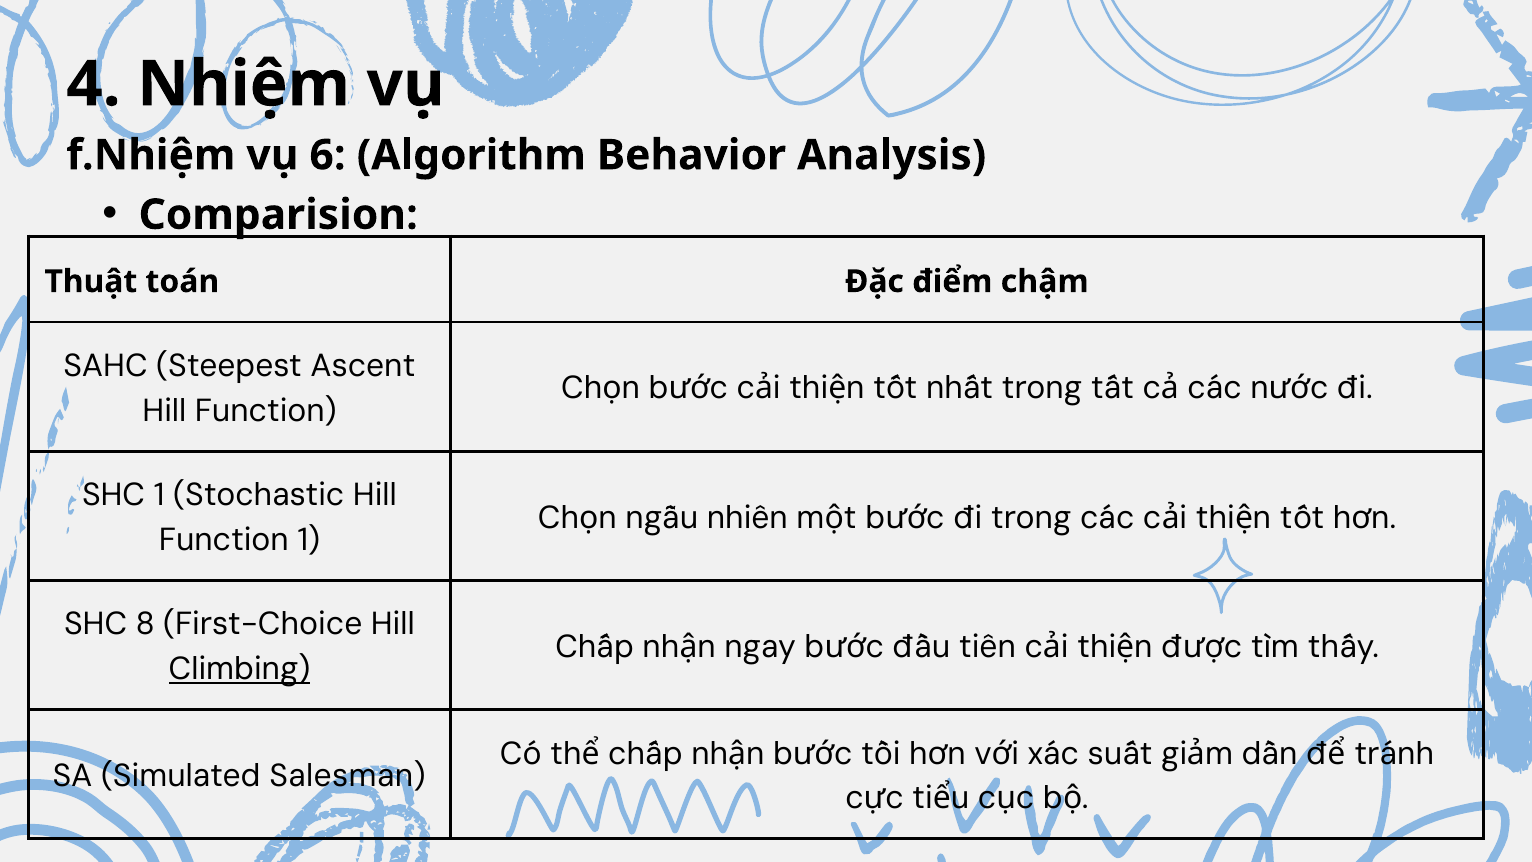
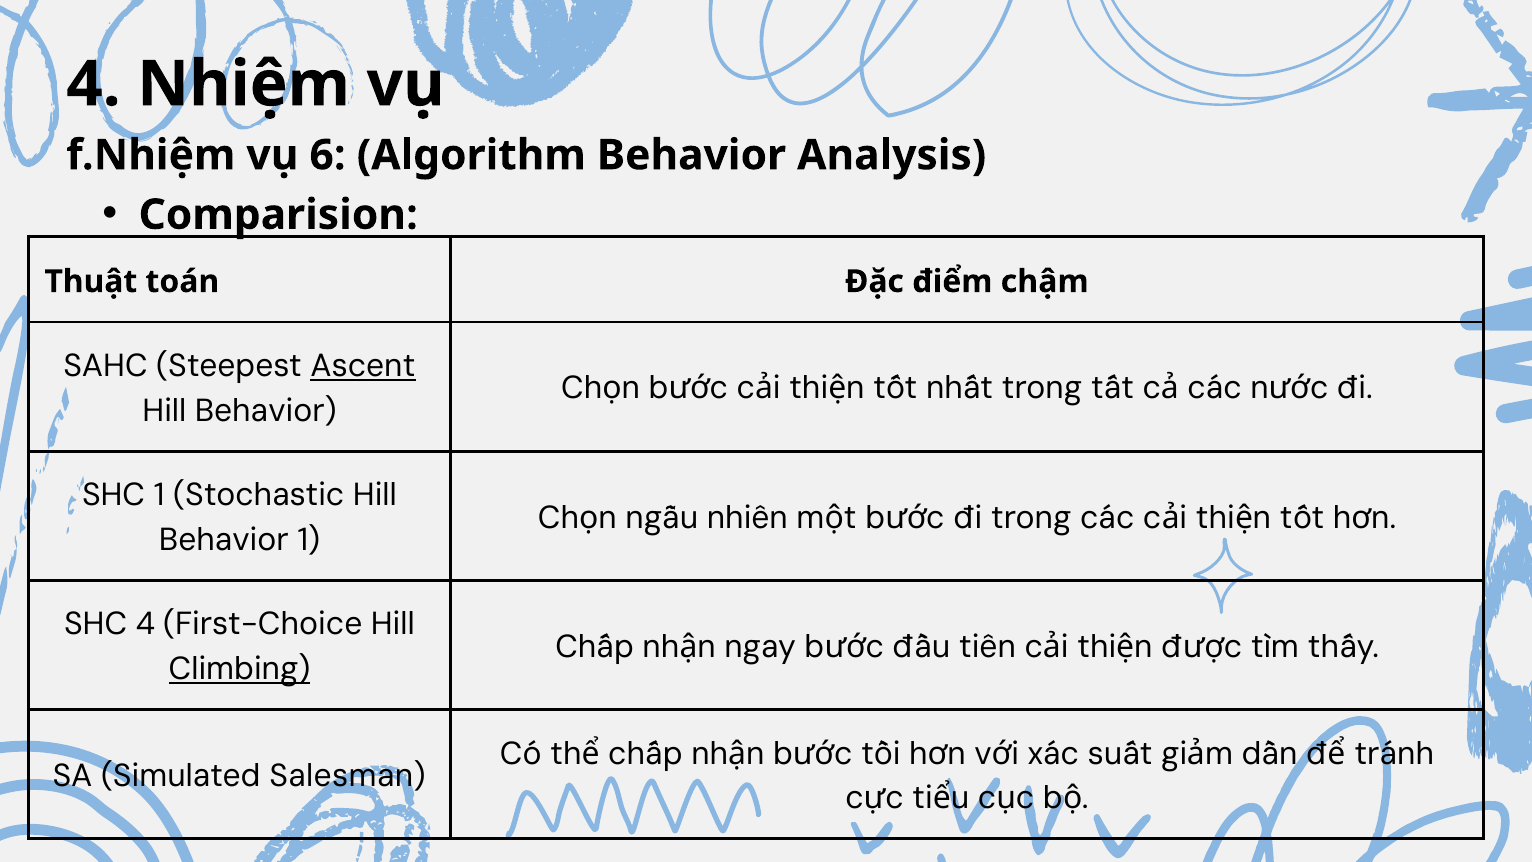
Ascent underline: none -> present (363, 366)
Function: Function -> Behavior (266, 411)
Function: Function -> Behavior (224, 540)
SHC 8: 8 -> 4 (145, 624)
